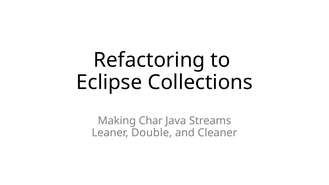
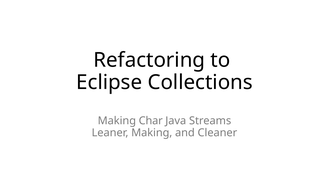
Leaner Double: Double -> Making (152, 133)
